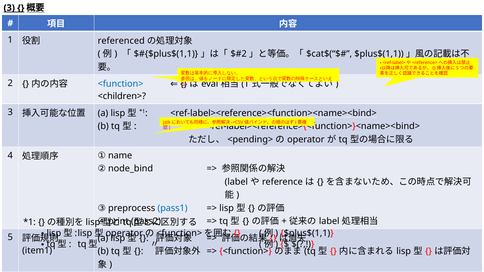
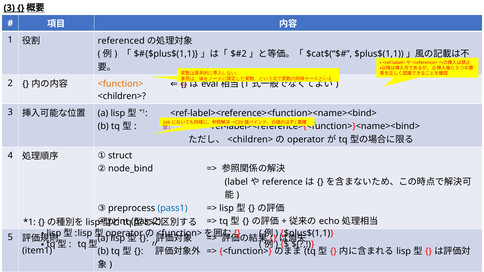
<function> colour: blue -> orange (121, 84)
<pending>: <pending> -> <children> (250, 140)
name: name -> struct (120, 155)
label: label -> echo (329, 221)
